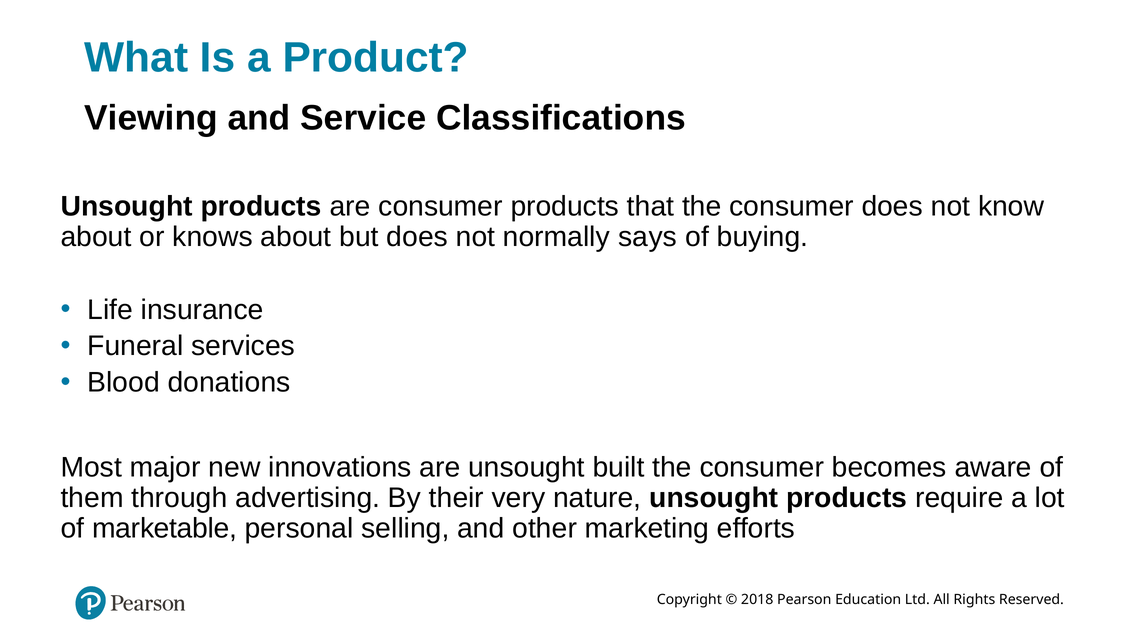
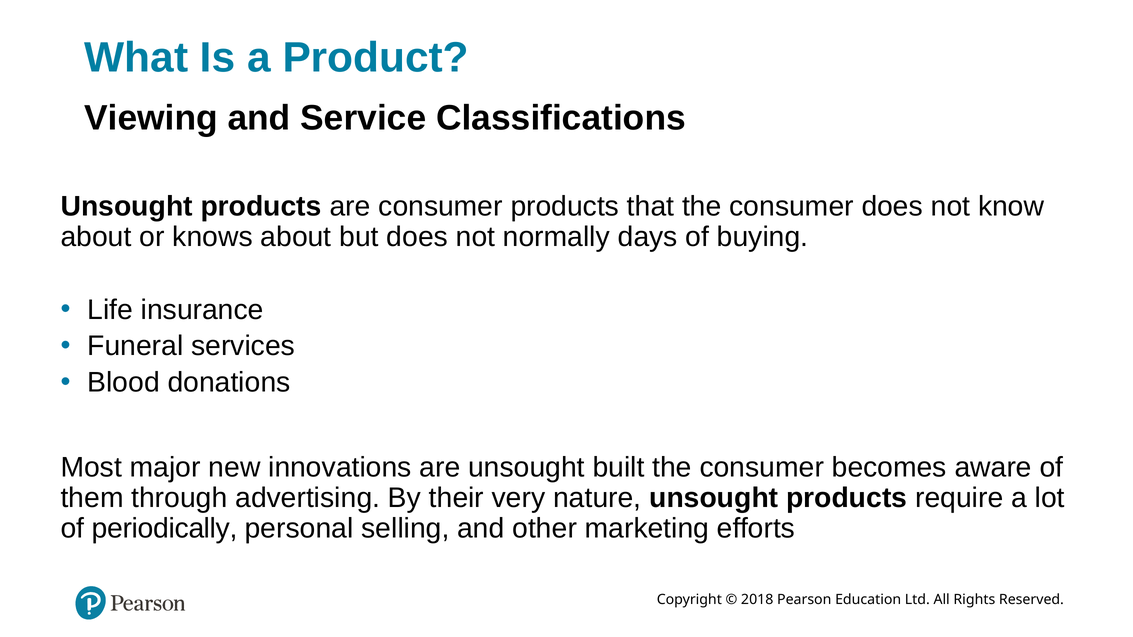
says: says -> days (648, 237)
marketable: marketable -> periodically (165, 529)
